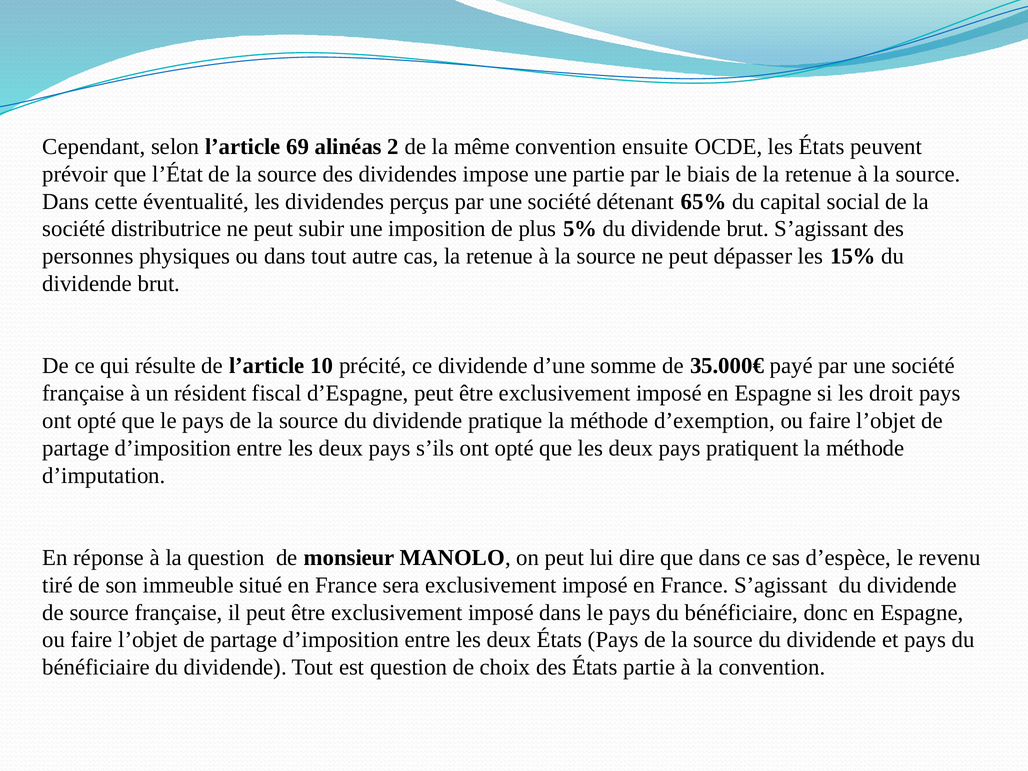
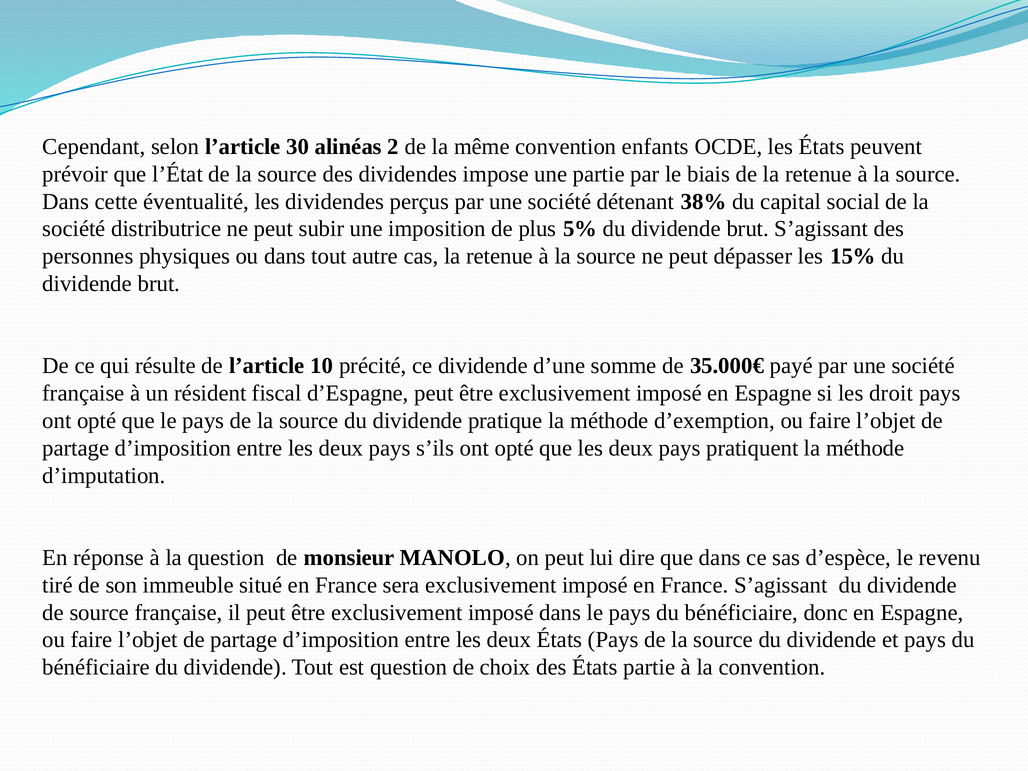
69: 69 -> 30 (298, 147)
ensuite: ensuite -> enfants (655, 147)
65%: 65% -> 38% (704, 202)
